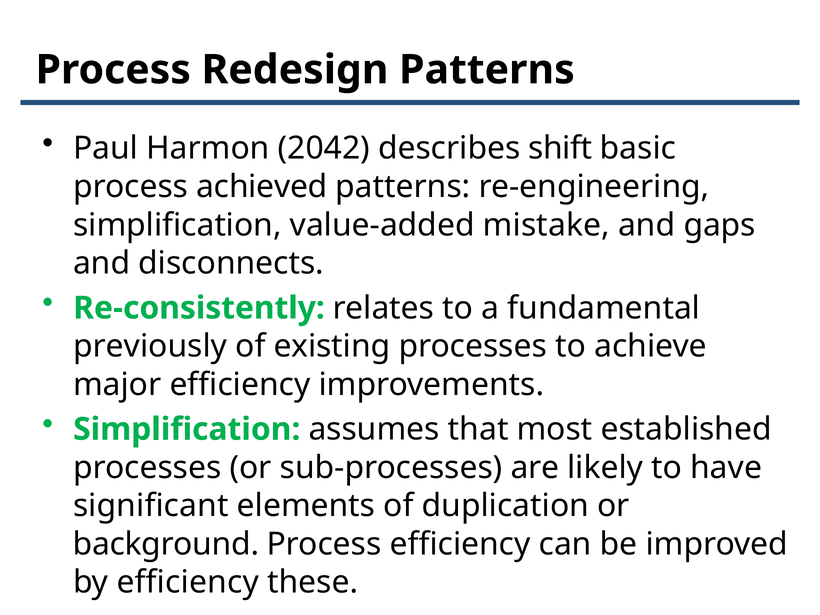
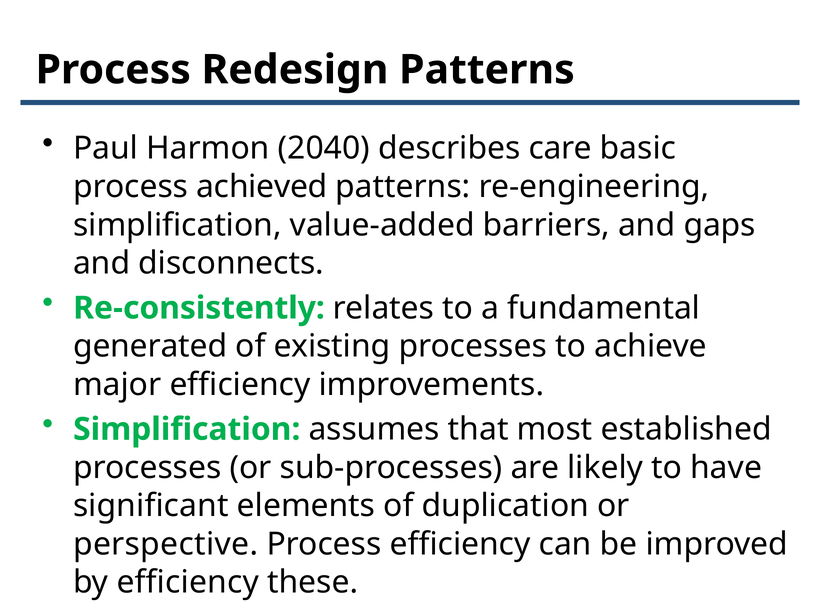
2042: 2042 -> 2040 (324, 148)
shift: shift -> care (560, 148)
mistake: mistake -> barriers (546, 225)
previously: previously -> generated (150, 346)
background: background -> perspective (166, 544)
